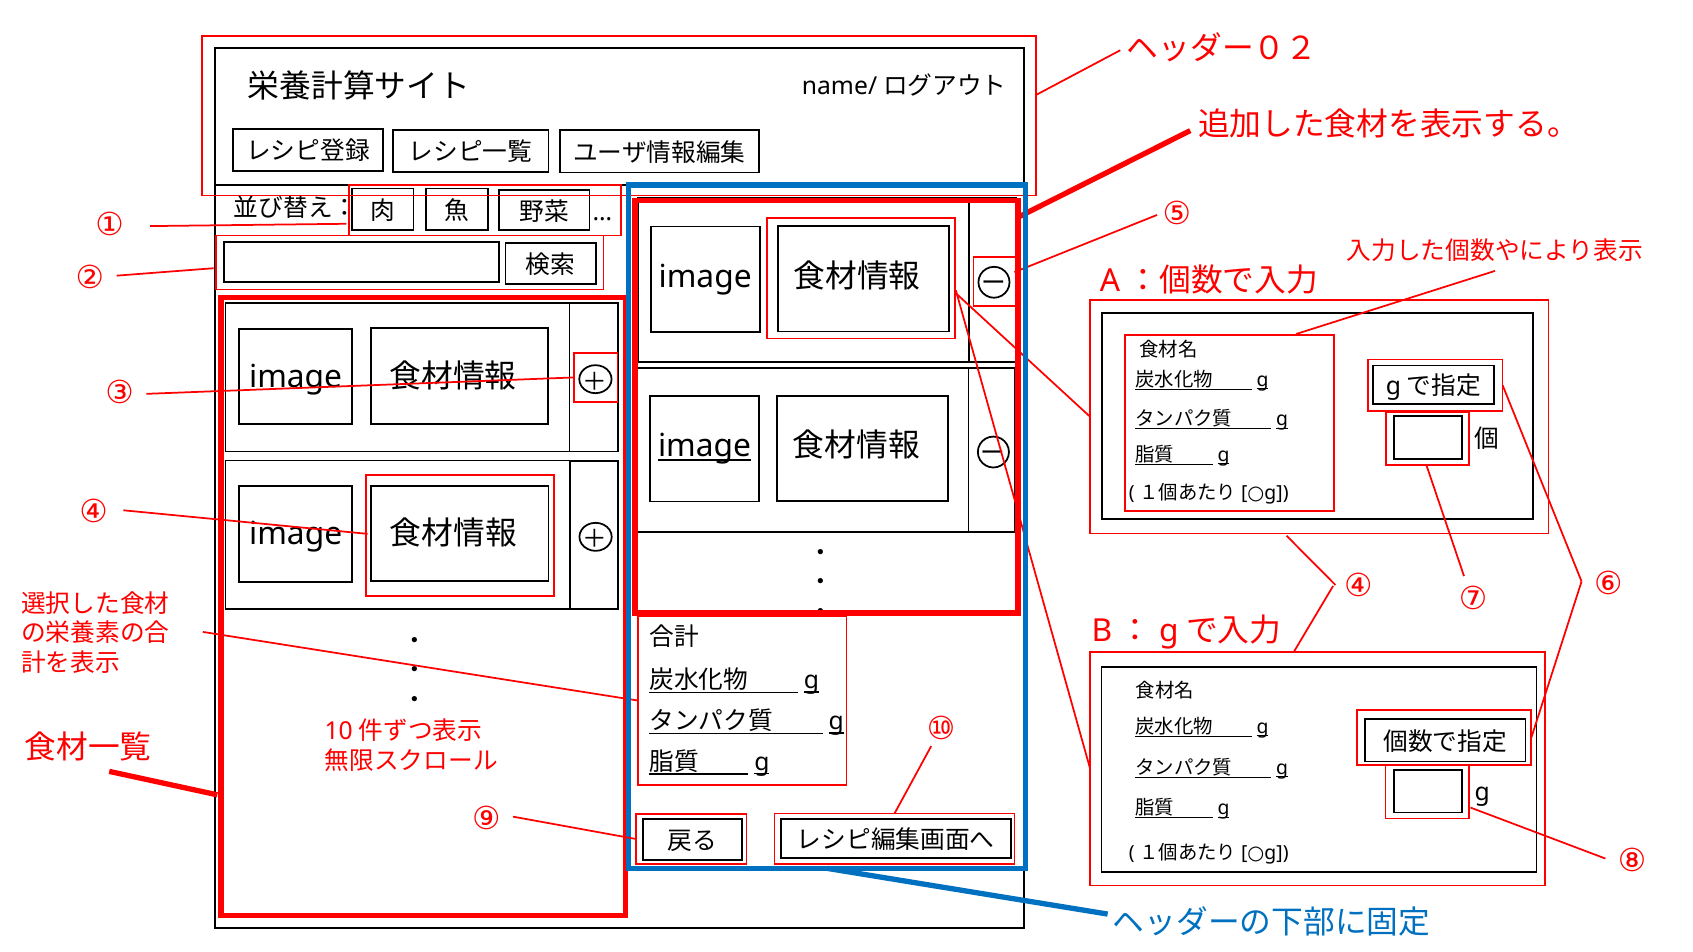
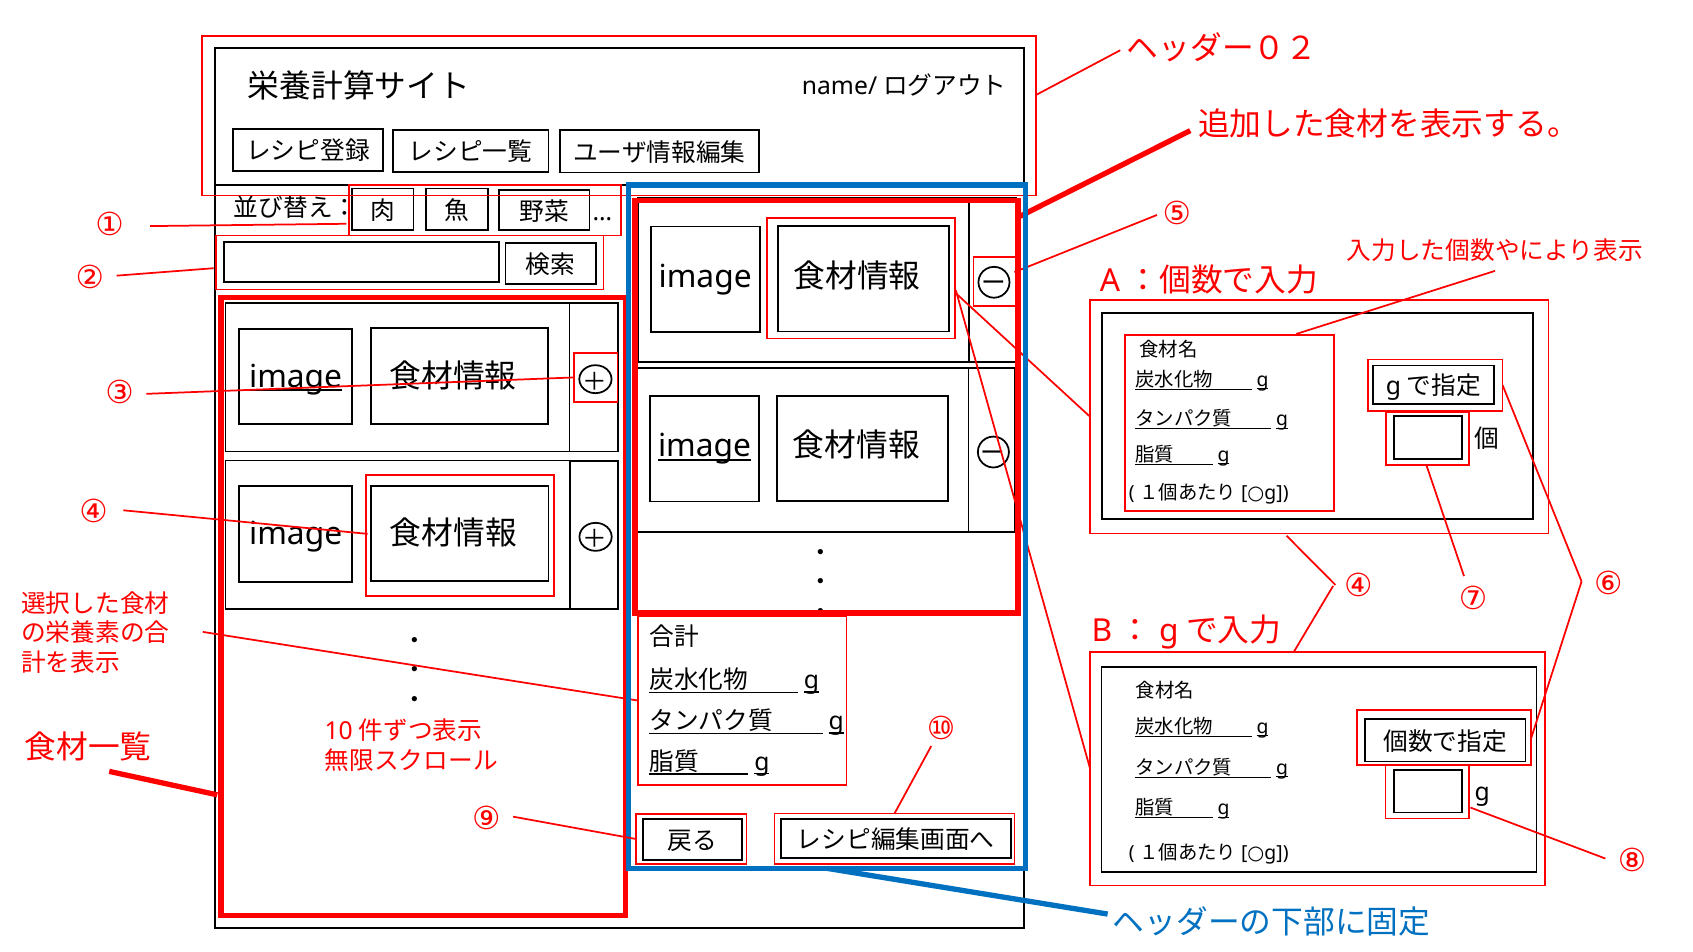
image underline: none -> present (296, 377)
